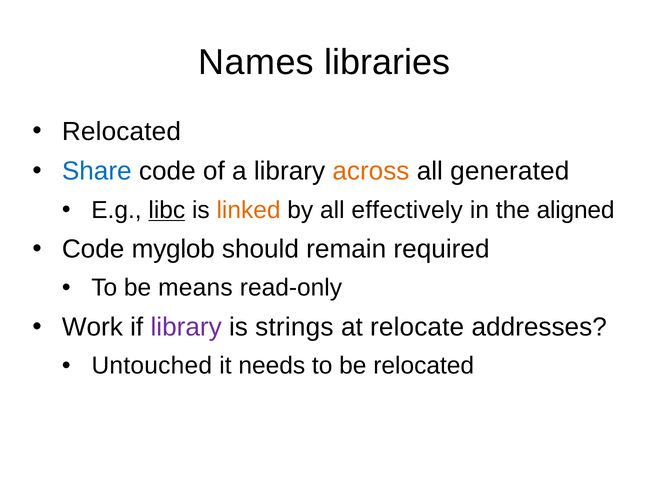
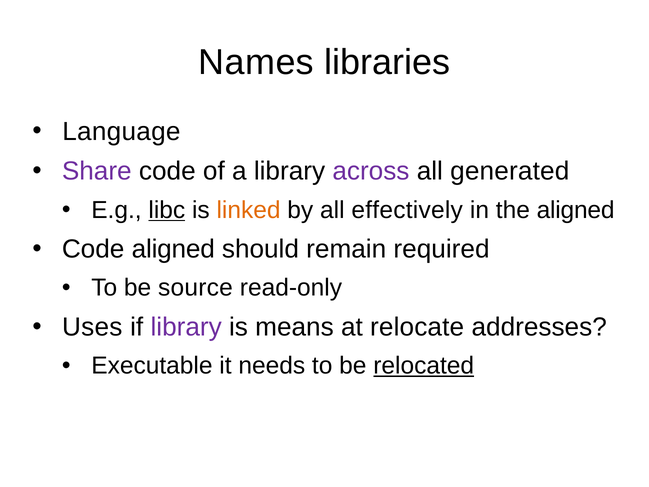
Relocated: Relocated -> Language (121, 131)
Share colour: blue -> purple (97, 171)
across colour: orange -> purple (371, 171)
Code myglob: myglob -> aligned (173, 249)
means: means -> source (195, 288)
Work: Work -> Uses (92, 327)
strings: strings -> means (294, 327)
Untouched: Untouched -> Executable (152, 366)
relocated underline: none -> present (424, 366)
